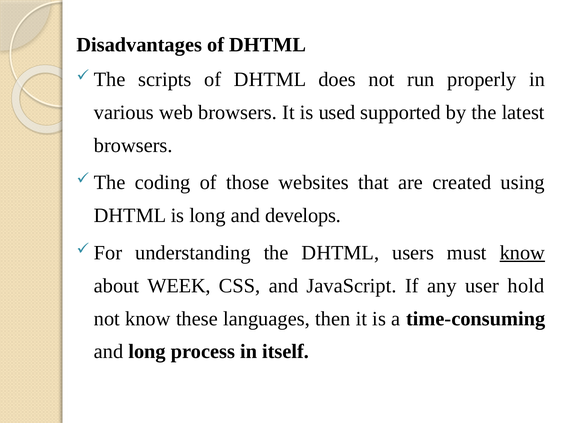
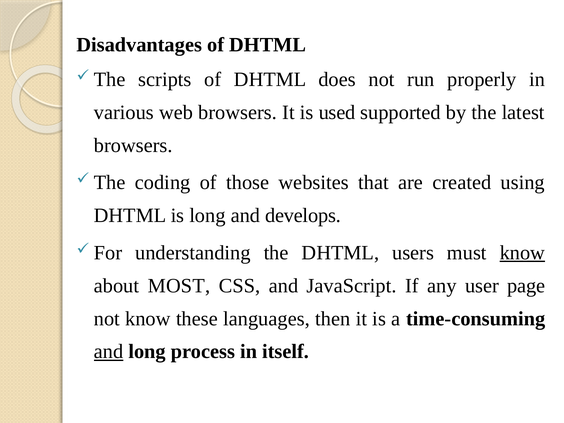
WEEK: WEEK -> MOST (179, 286)
hold: hold -> page (526, 286)
and underline: none -> present (109, 352)
